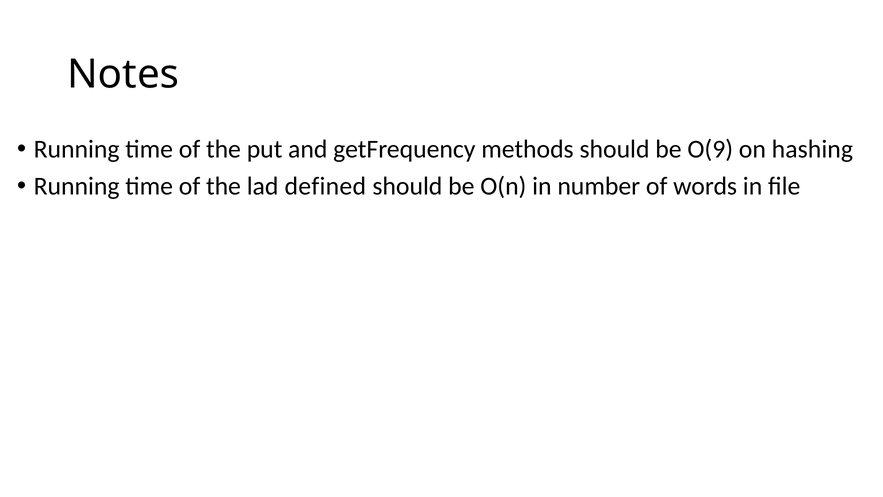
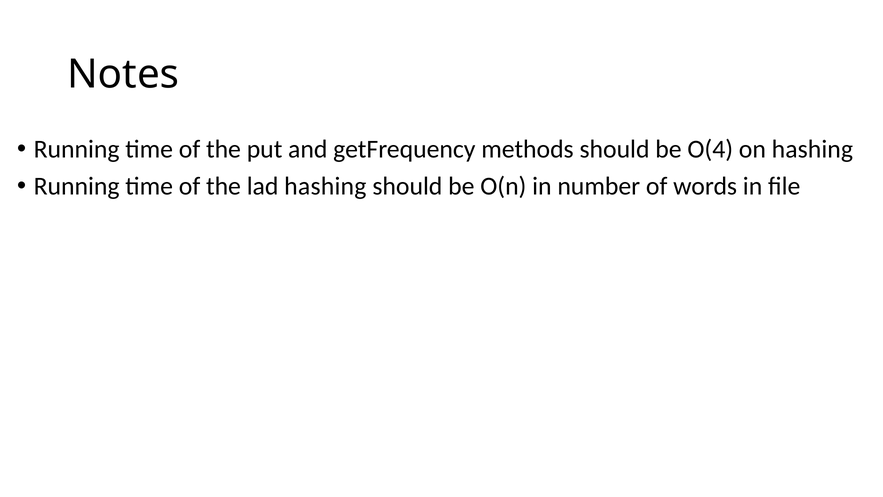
O(9: O(9 -> O(4 (710, 149)
lad defined: defined -> hashing (325, 186)
